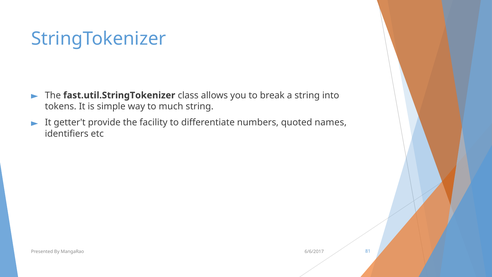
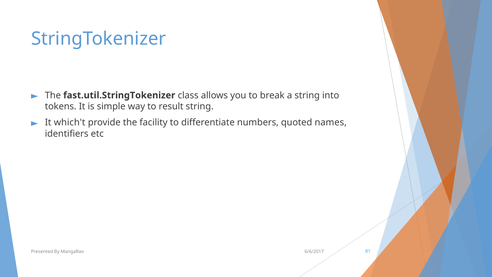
much: much -> result (171, 106)
getter't: getter't -> which't (70, 122)
